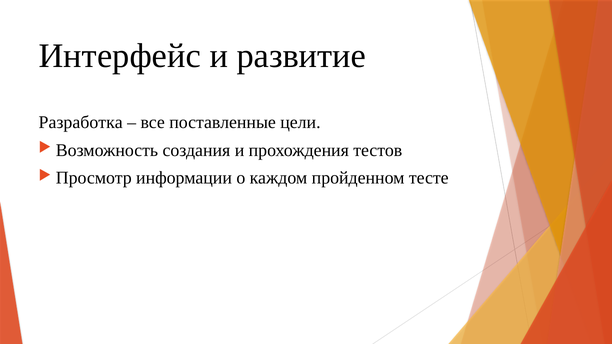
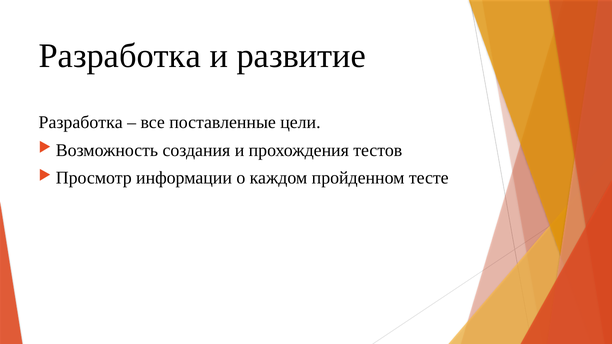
Интерфейс: Интерфейс -> Разработка (120, 56)
